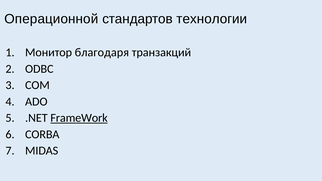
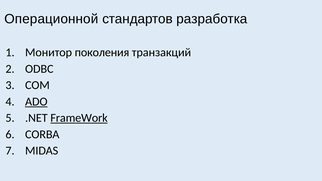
технологии: технологии -> разработка (212, 19)
благодаря: благодаря -> поколения (102, 52)
ADO underline: none -> present (36, 102)
